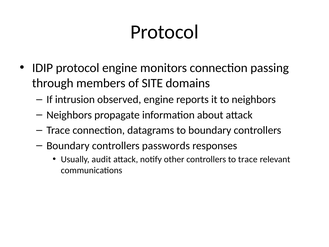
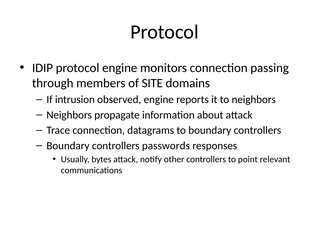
audit: audit -> bytes (101, 159)
to trace: trace -> point (248, 159)
